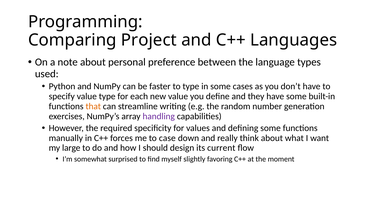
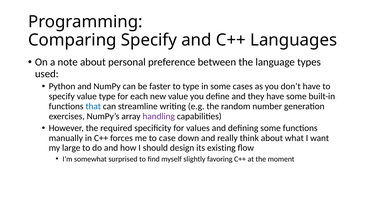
Comparing Project: Project -> Specify (149, 40)
that colour: orange -> blue (93, 106)
current: current -> existing (221, 148)
